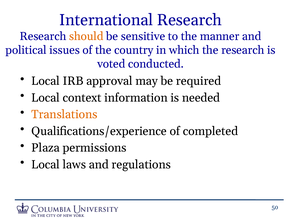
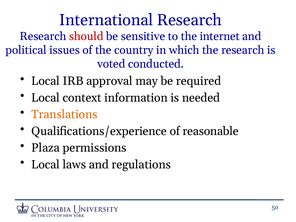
should colour: orange -> red (86, 36)
manner: manner -> internet (220, 36)
completed: completed -> reasonable (211, 131)
